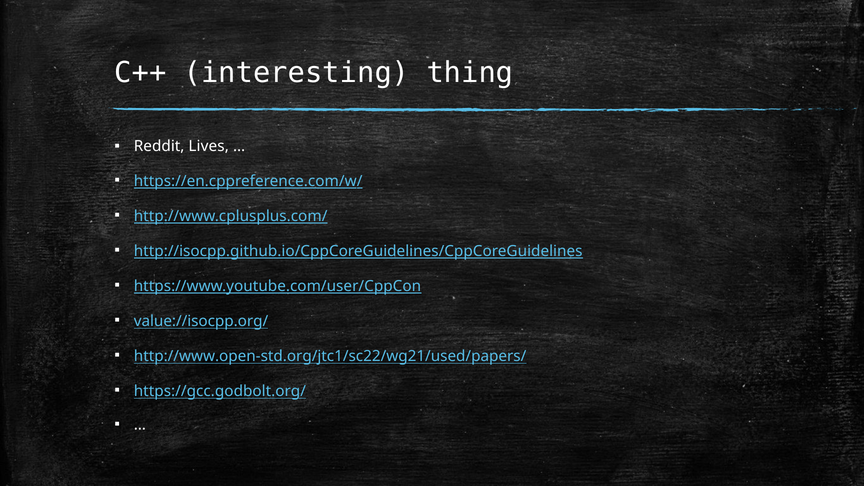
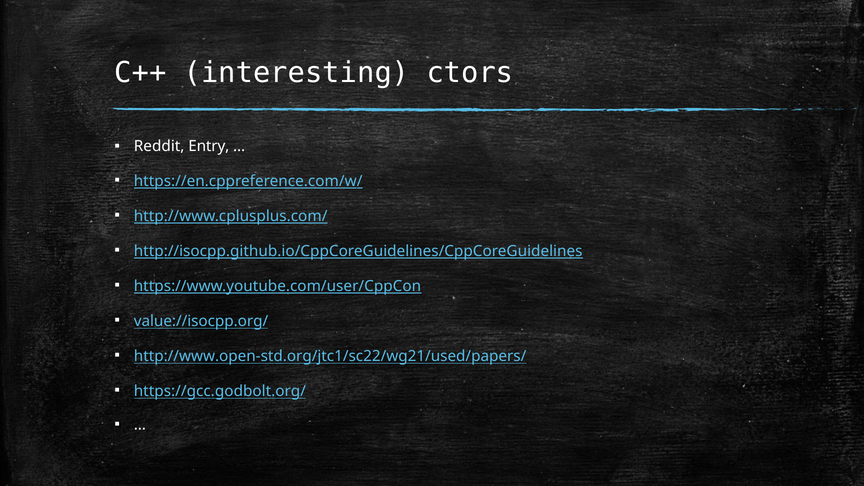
thing: thing -> ctors (470, 73)
Lives: Lives -> Entry (209, 146)
